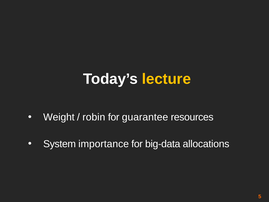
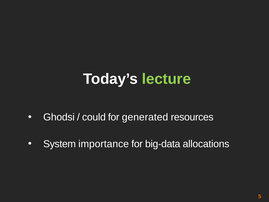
lecture colour: yellow -> light green (166, 79)
Weight: Weight -> Ghodsi (59, 117)
robin: robin -> could (94, 117)
guarantee: guarantee -> generated (145, 117)
